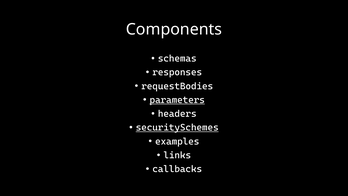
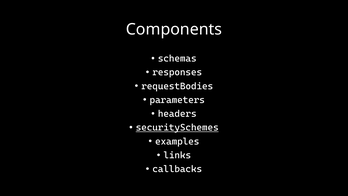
parameters underline: present -> none (177, 100)
